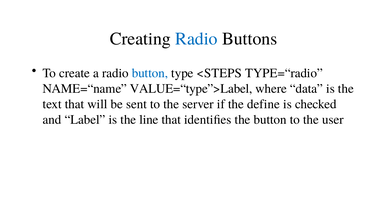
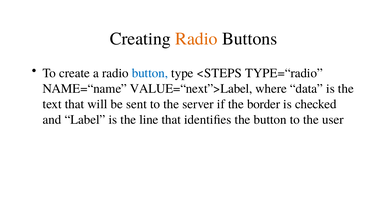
Radio colour: blue -> orange (196, 39)
VALUE=“type”>Label: VALUE=“type”>Label -> VALUE=“next”>Label (191, 88)
define: define -> border (264, 104)
